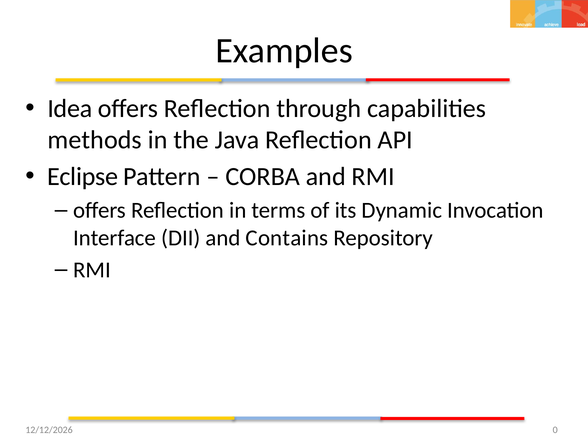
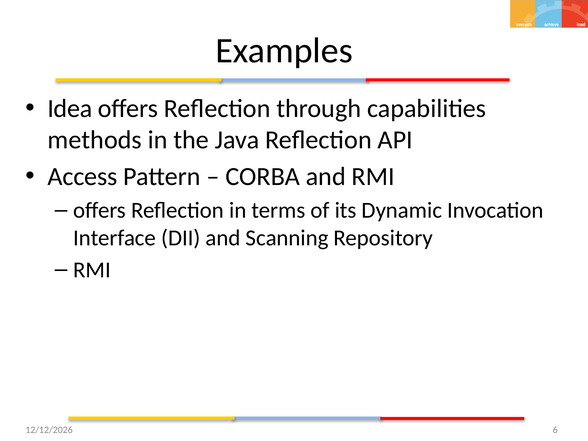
Eclipse: Eclipse -> Access (83, 177)
Contains: Contains -> Scanning (287, 238)
0: 0 -> 6 (555, 430)
